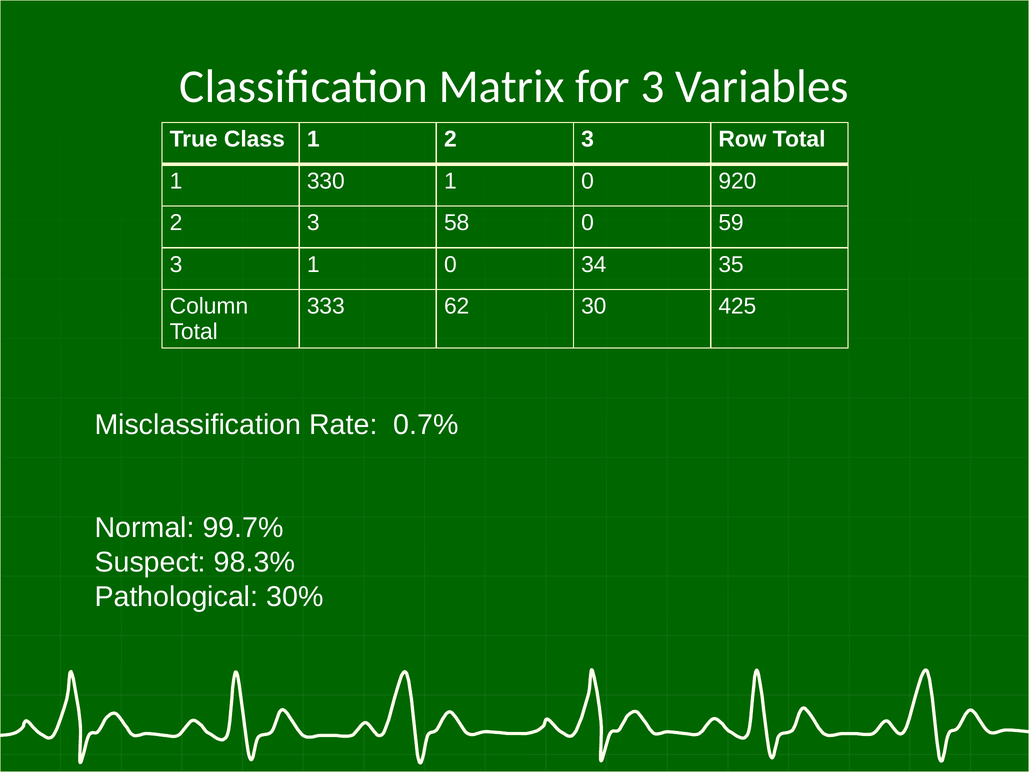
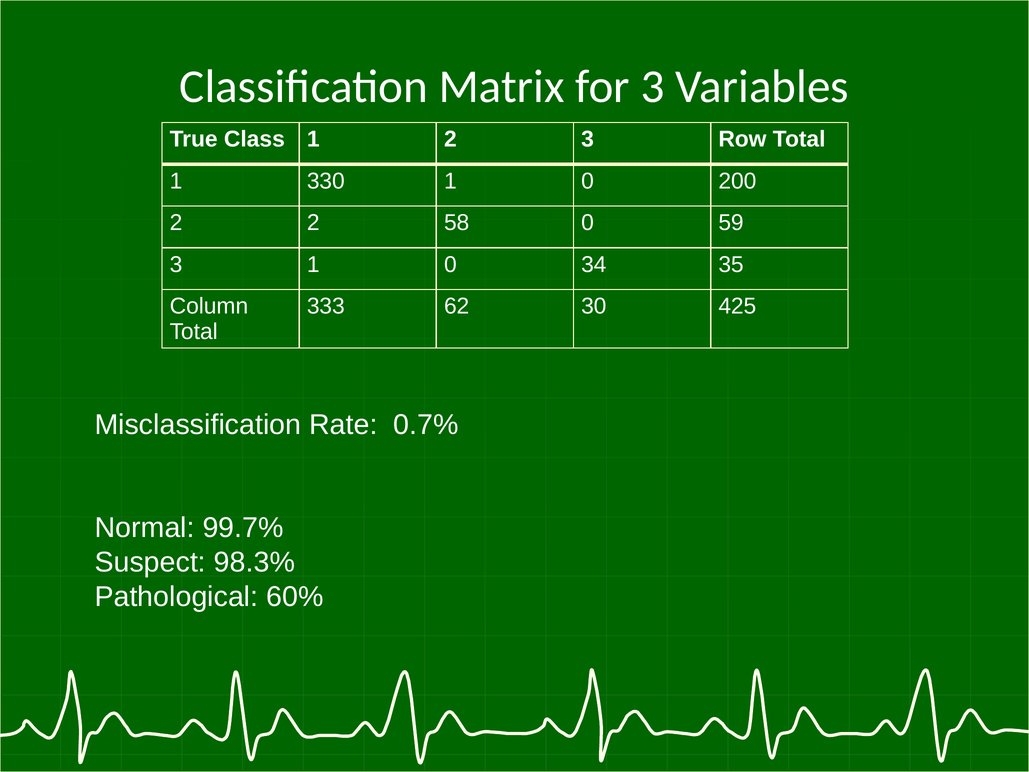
920: 920 -> 200 (737, 181)
3: 3 -> 2 (313, 223)
30%: 30% -> 60% (295, 596)
